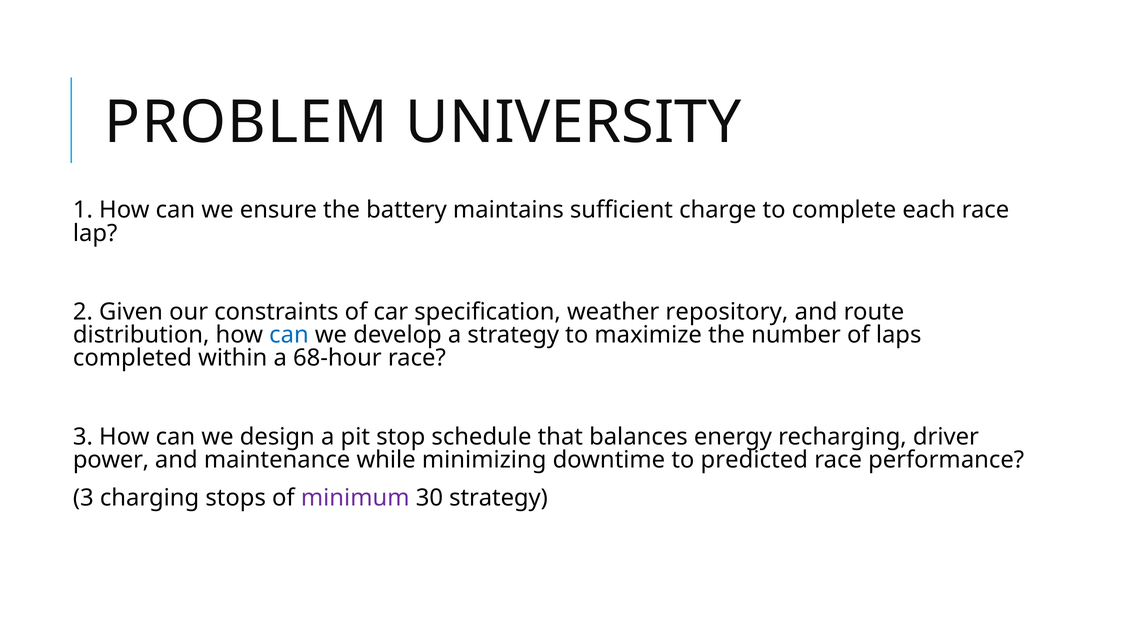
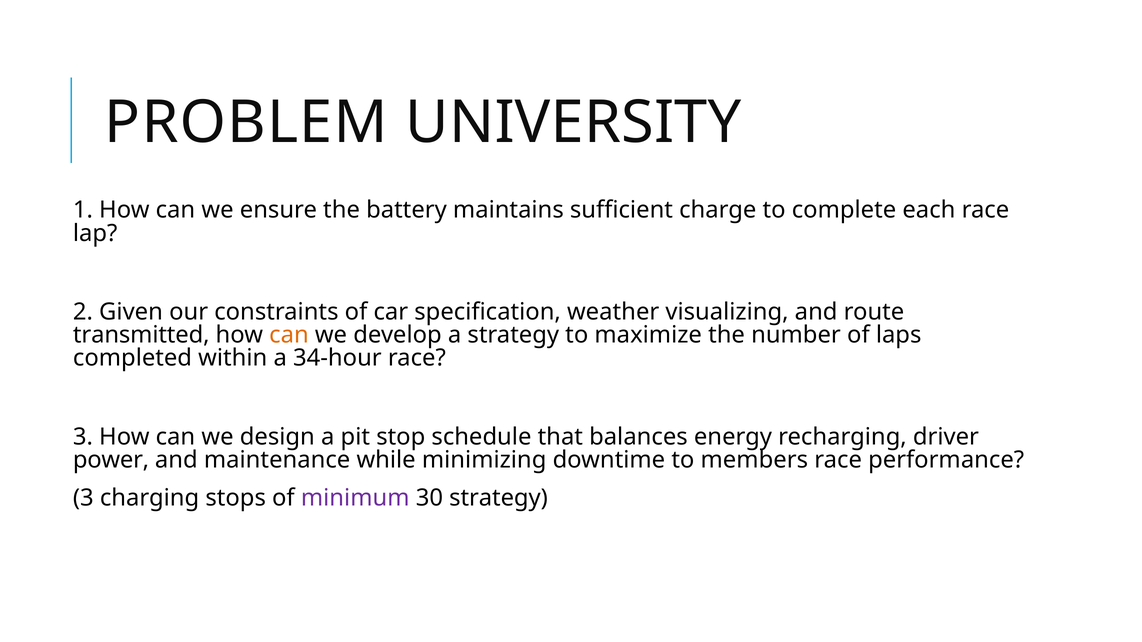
repository: repository -> visualizing (727, 312)
distribution: distribution -> transmitted (141, 335)
can colour: blue -> orange (289, 335)
68-hour: 68-hour -> 34-hour (337, 358)
predicted: predicted -> members (754, 460)
